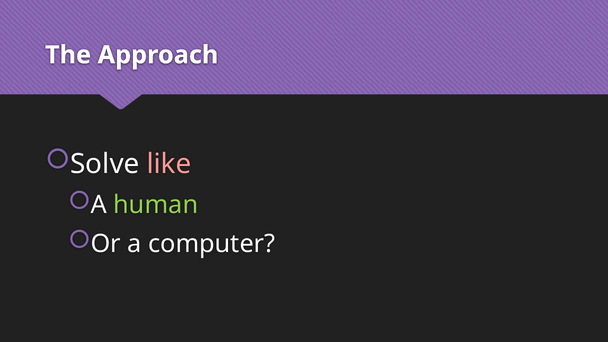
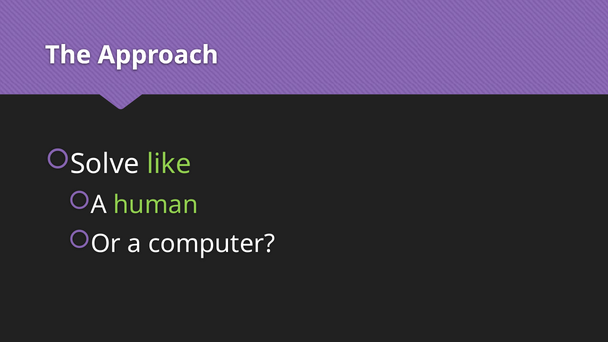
like colour: pink -> light green (169, 164)
